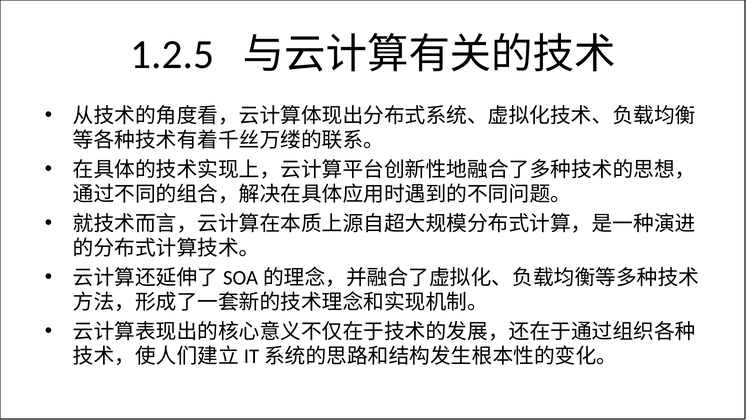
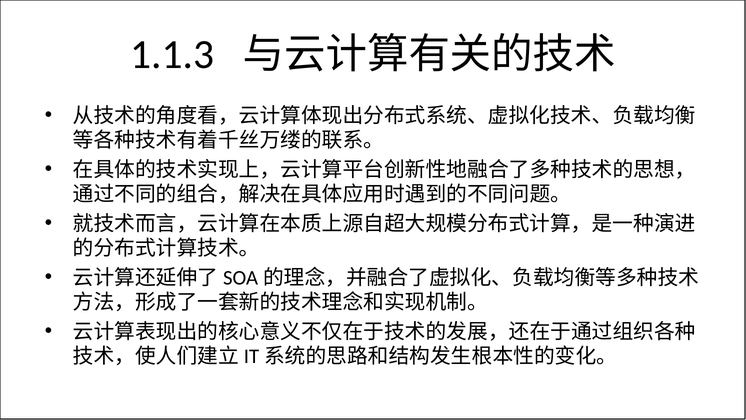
1.2.5: 1.2.5 -> 1.1.3 (172, 55)
